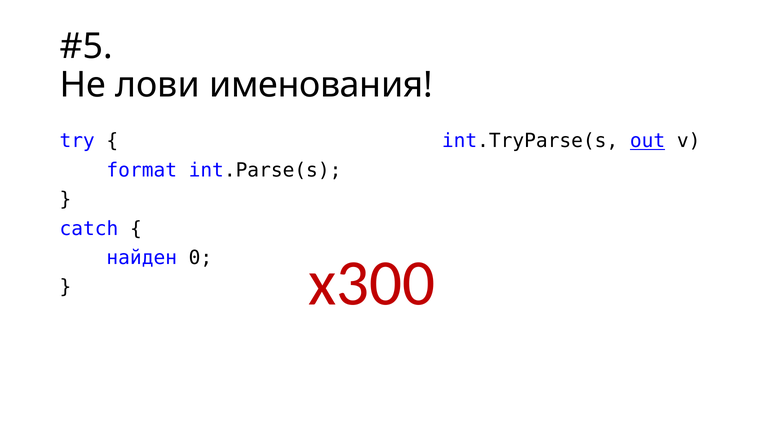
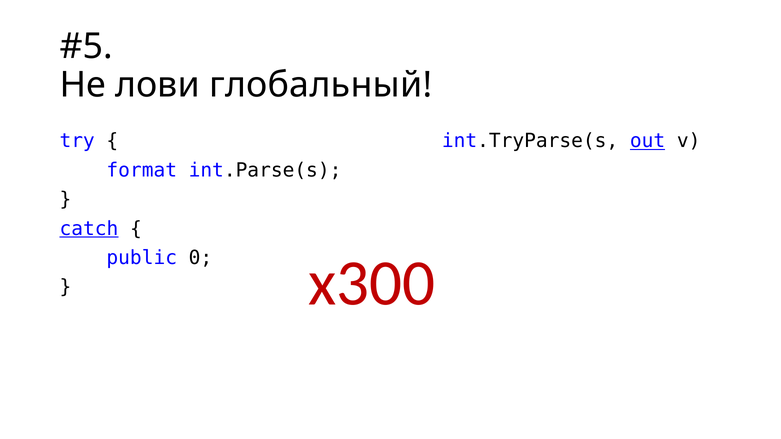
именования: именования -> глобальный (321, 85)
catch underline: none -> present (89, 229)
найден: найден -> public (142, 258)
